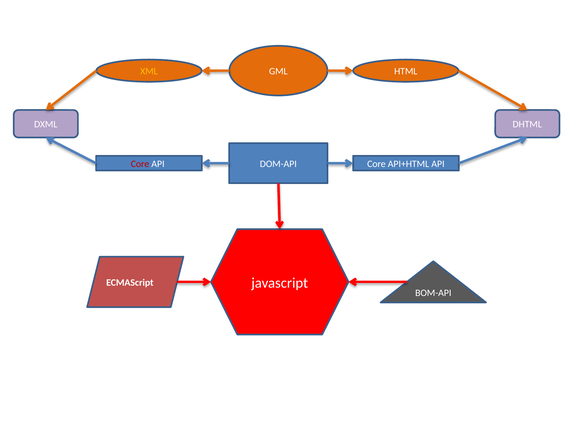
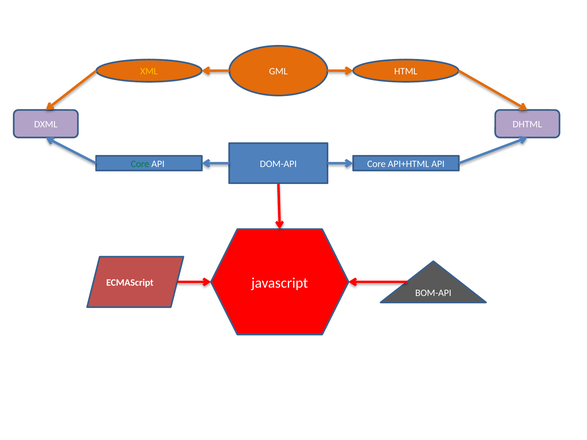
Core colour: red -> green (140, 164)
